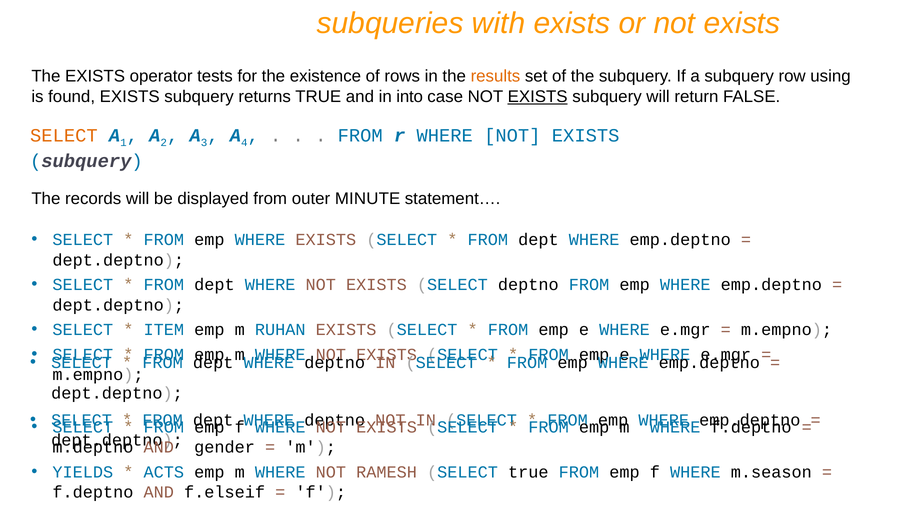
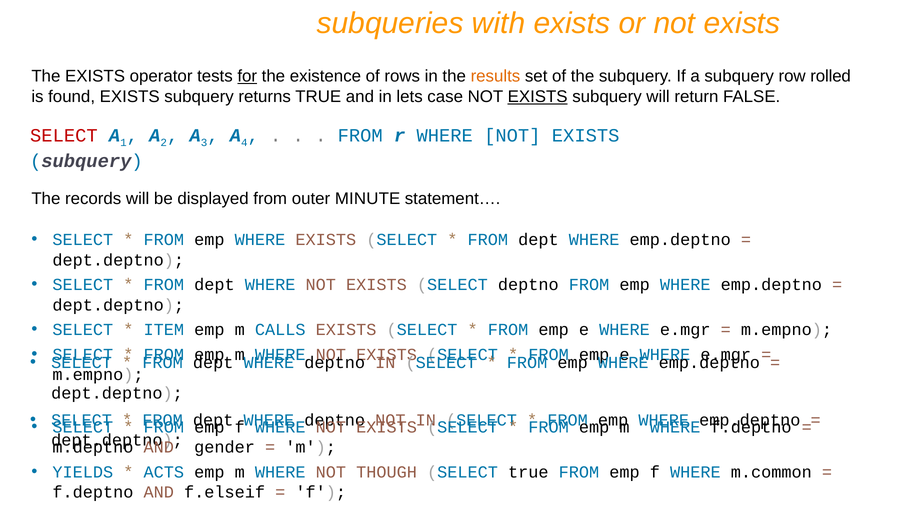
for underline: none -> present (247, 76)
using: using -> rolled (831, 76)
into: into -> lets (410, 97)
SELECT colour: orange -> red (64, 135)
RUHAN: RUHAN -> CALLS (280, 330)
RAMESH: RAMESH -> THOUGH (387, 472)
m.season: m.season -> m.common (771, 472)
